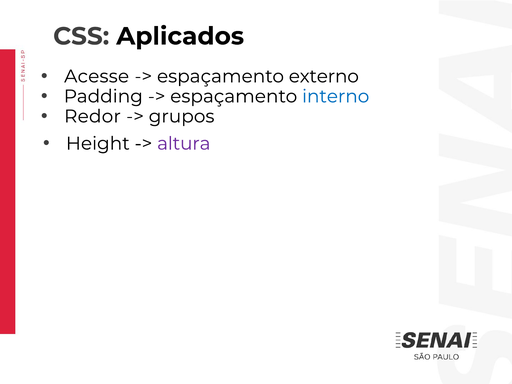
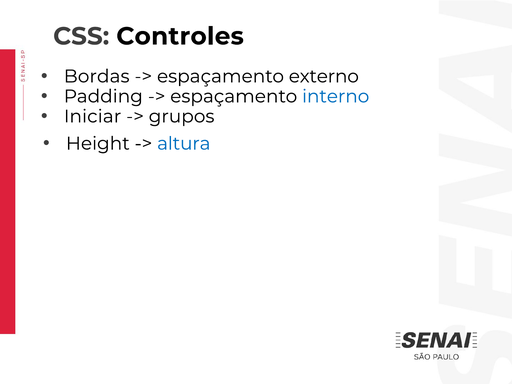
Aplicados: Aplicados -> Controles (180, 36)
Acesse: Acesse -> Bordas (97, 76)
Redor: Redor -> Iniciar (92, 116)
altura colour: purple -> blue (184, 144)
